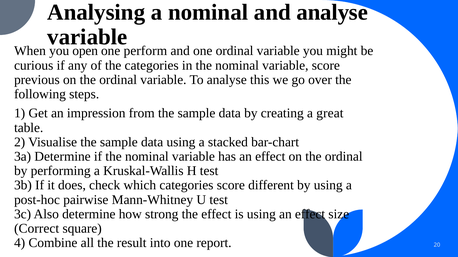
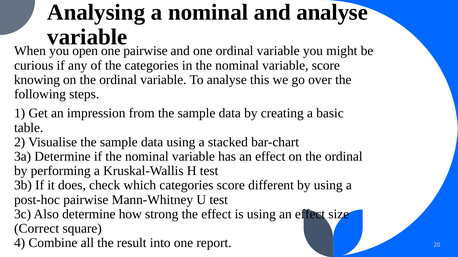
one perform: perform -> pairwise (145, 51)
previous: previous -> knowing (37, 80)
great: great -> basic (330, 114)
